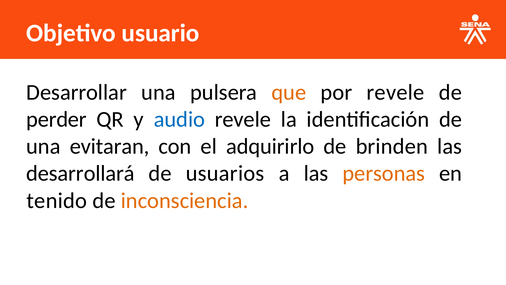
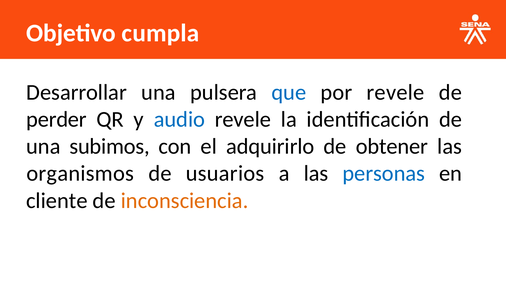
usuario: usuario -> cumpla (160, 33)
que colour: orange -> blue (289, 92)
evitaran: evitaran -> subimos (110, 146)
brinden: brinden -> obtener (392, 146)
desarrollará: desarrollará -> organismos (80, 173)
personas colour: orange -> blue (384, 173)
tenido: tenido -> cliente (57, 200)
